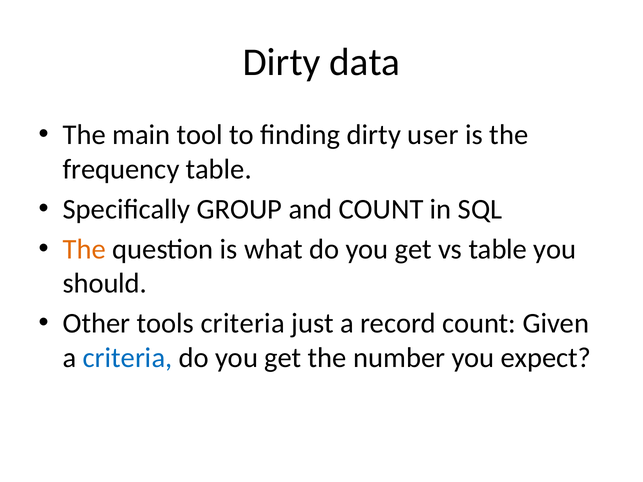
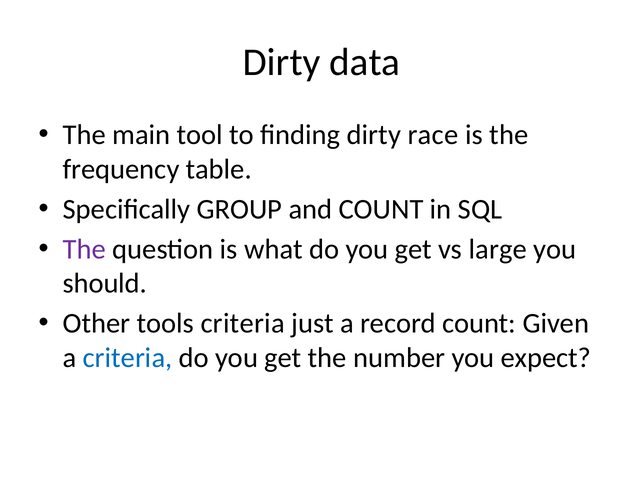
user: user -> race (433, 135)
The colour: orange -> purple (84, 249)
vs table: table -> large (498, 249)
